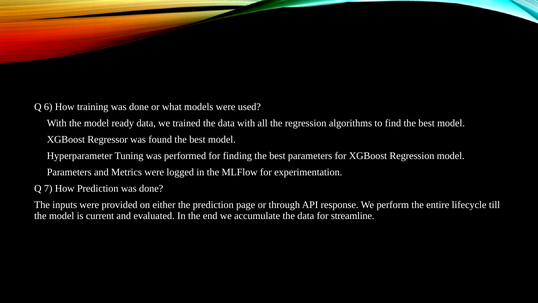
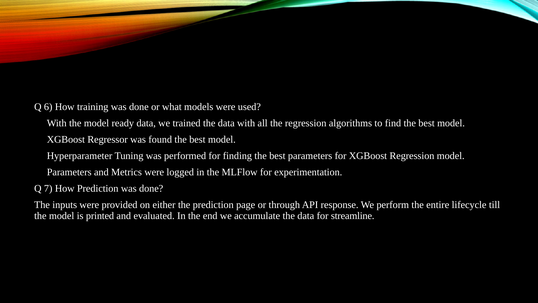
current: current -> printed (100, 215)
